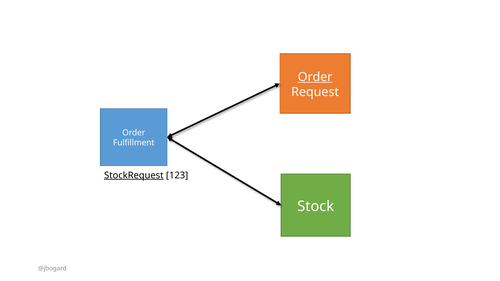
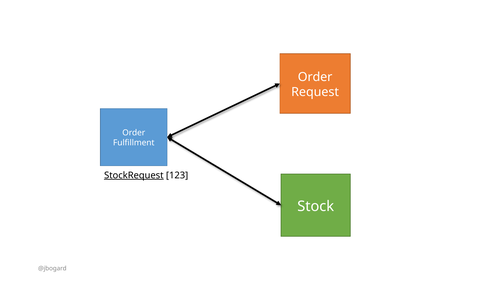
Order underline: present -> none (315, 77)
